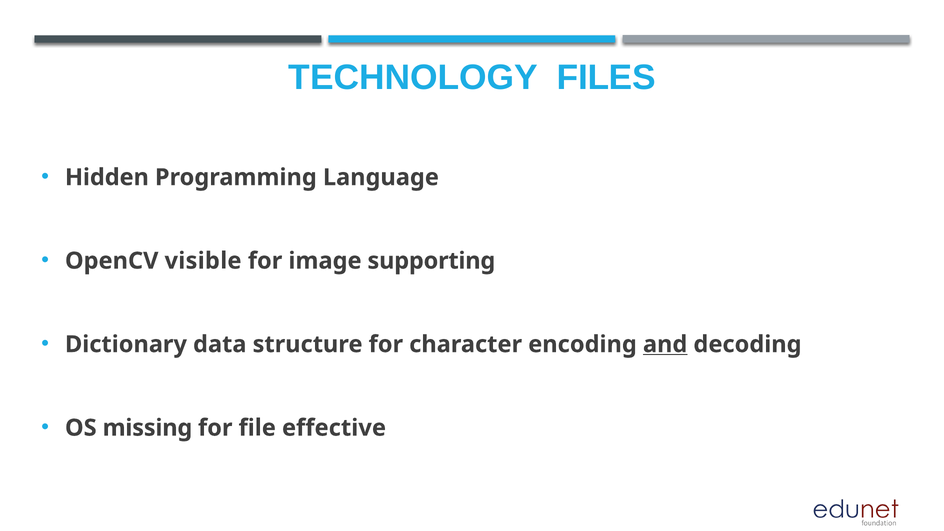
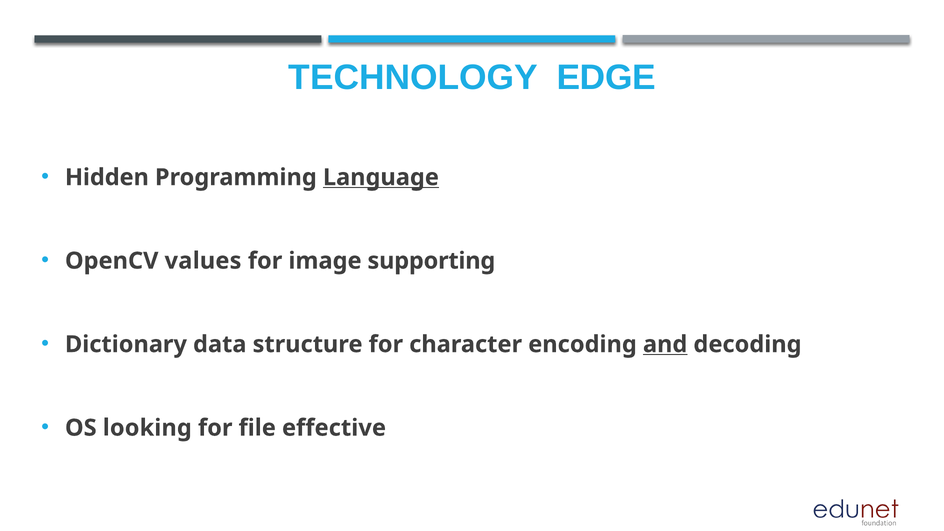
FILES: FILES -> EDGE (606, 77)
Language underline: none -> present (381, 177)
visible: visible -> values (203, 261)
missing: missing -> looking (147, 428)
